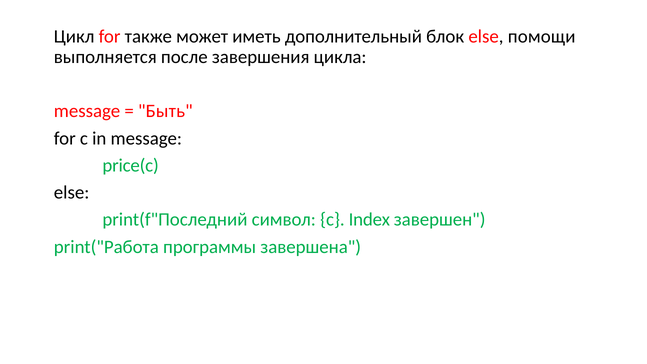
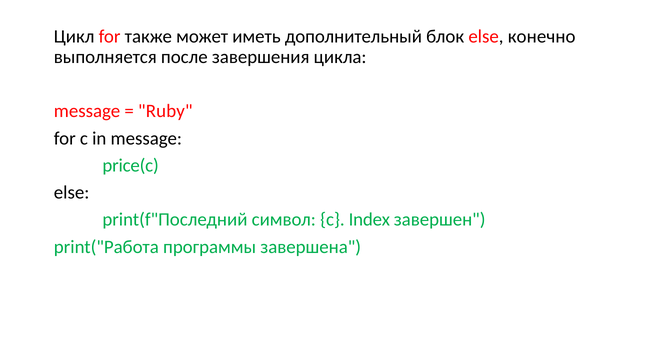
помощи: помощи -> конечно (542, 37)
Быть: Быть -> Ruby (165, 111)
